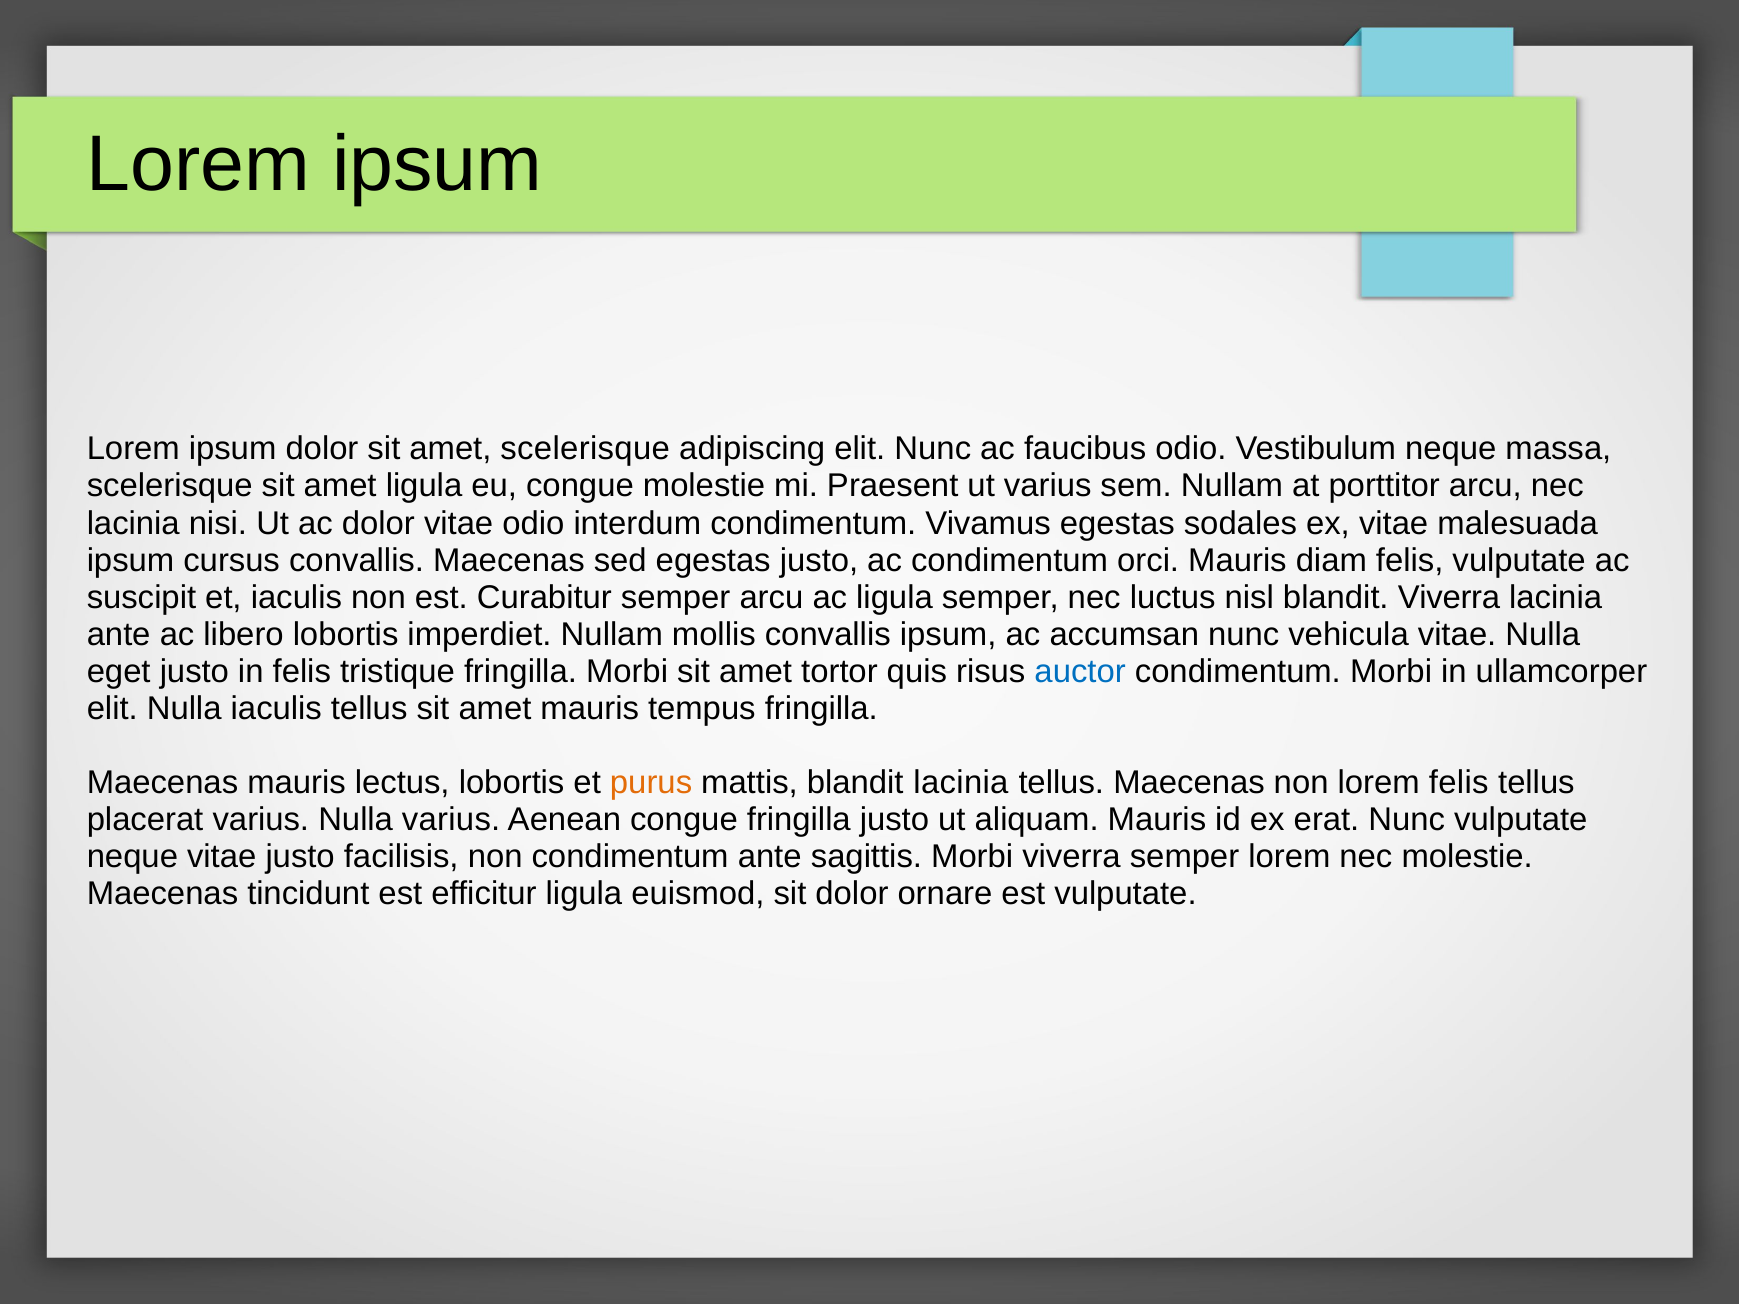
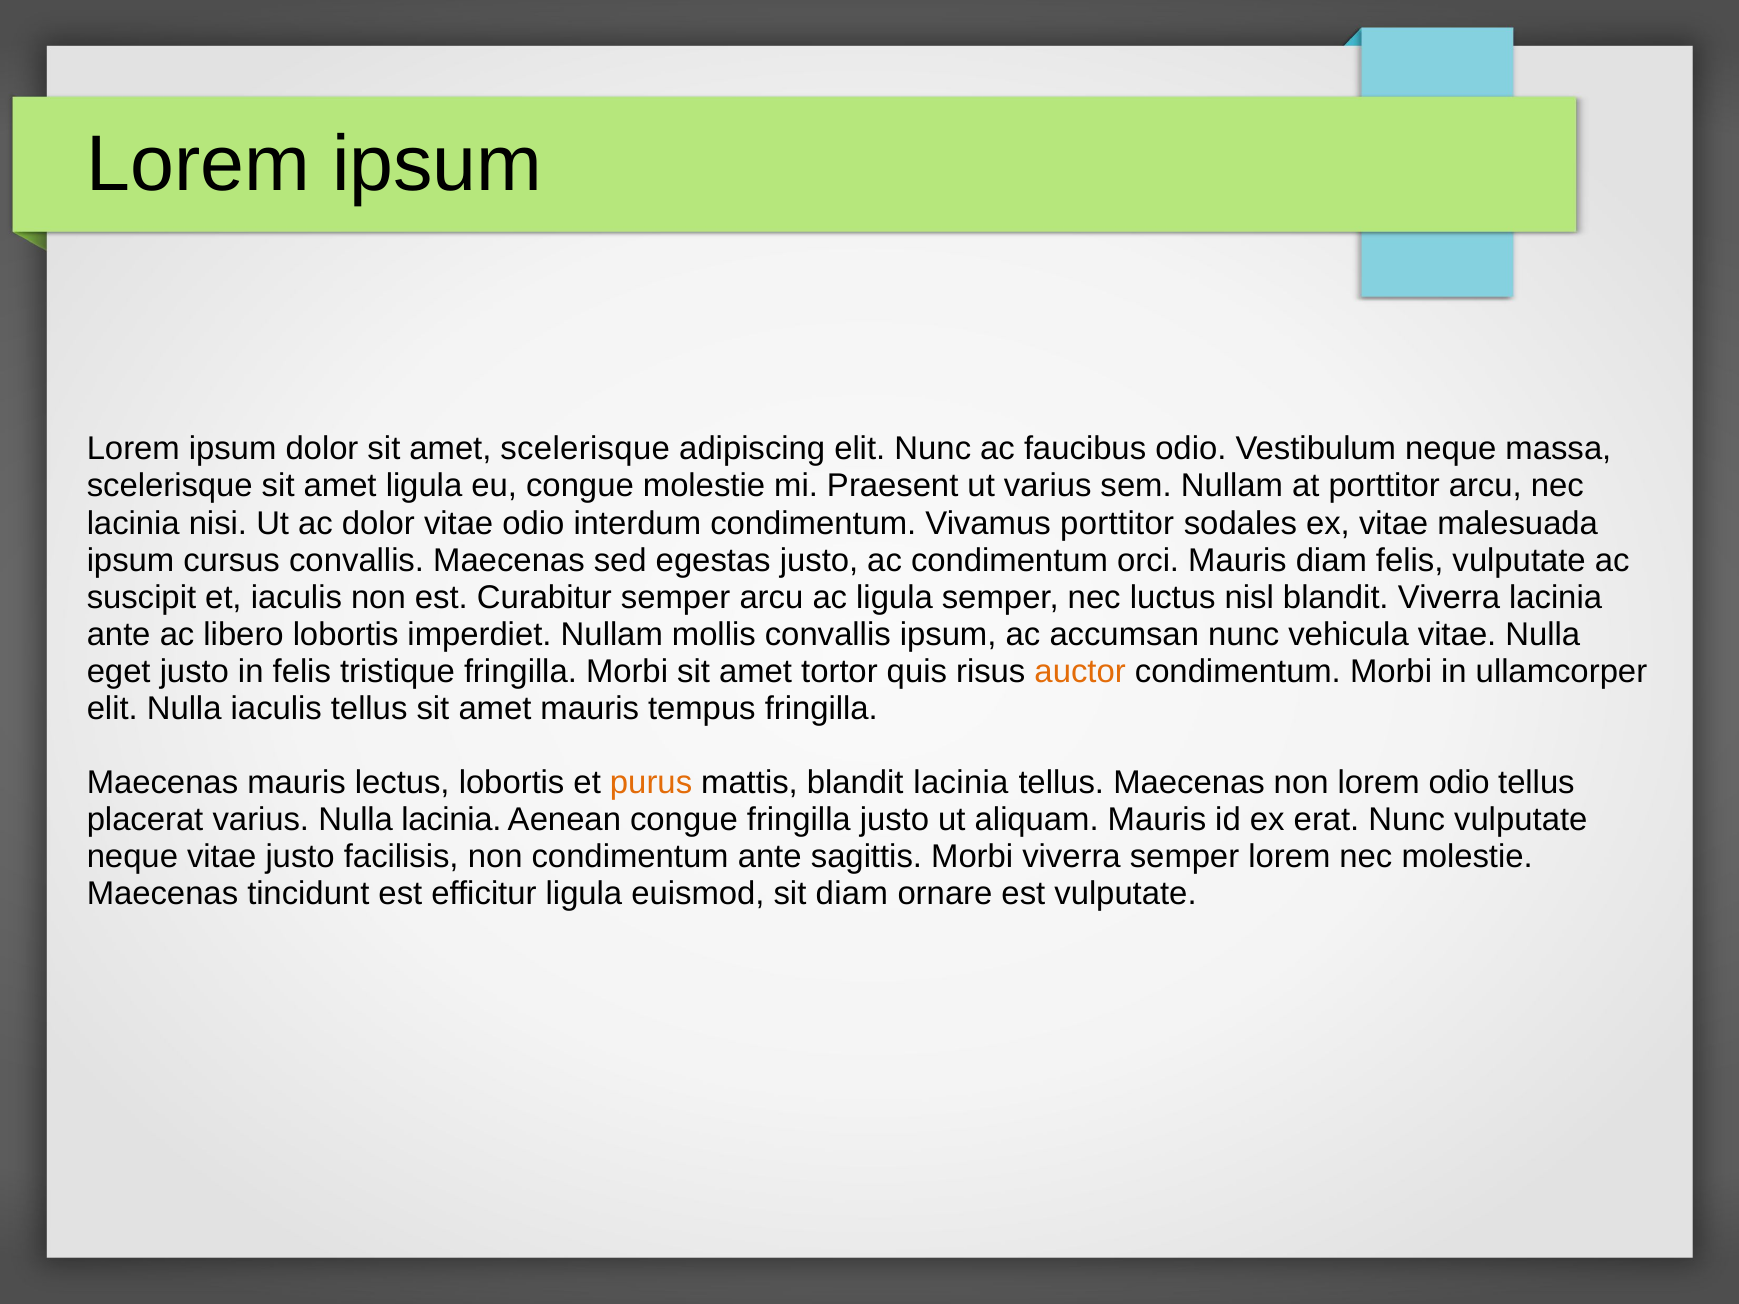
Vivamus egestas: egestas -> porttitor (1117, 523)
auctor colour: blue -> orange (1080, 672)
lorem felis: felis -> odio (1459, 783)
Nulla varius: varius -> lacinia (451, 820)
sit dolor: dolor -> diam (852, 894)
